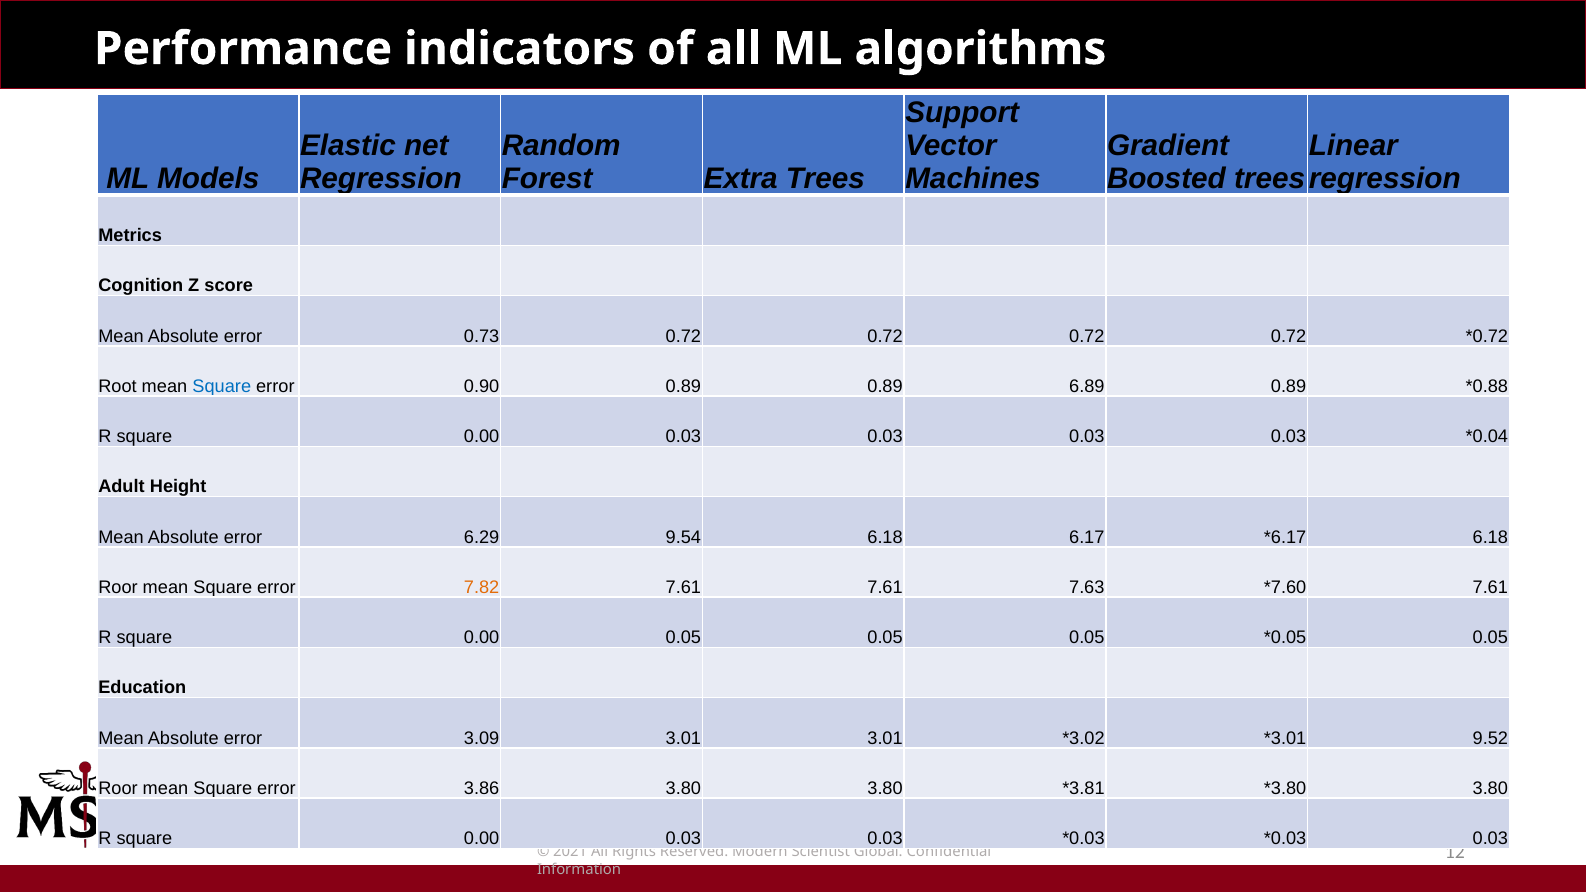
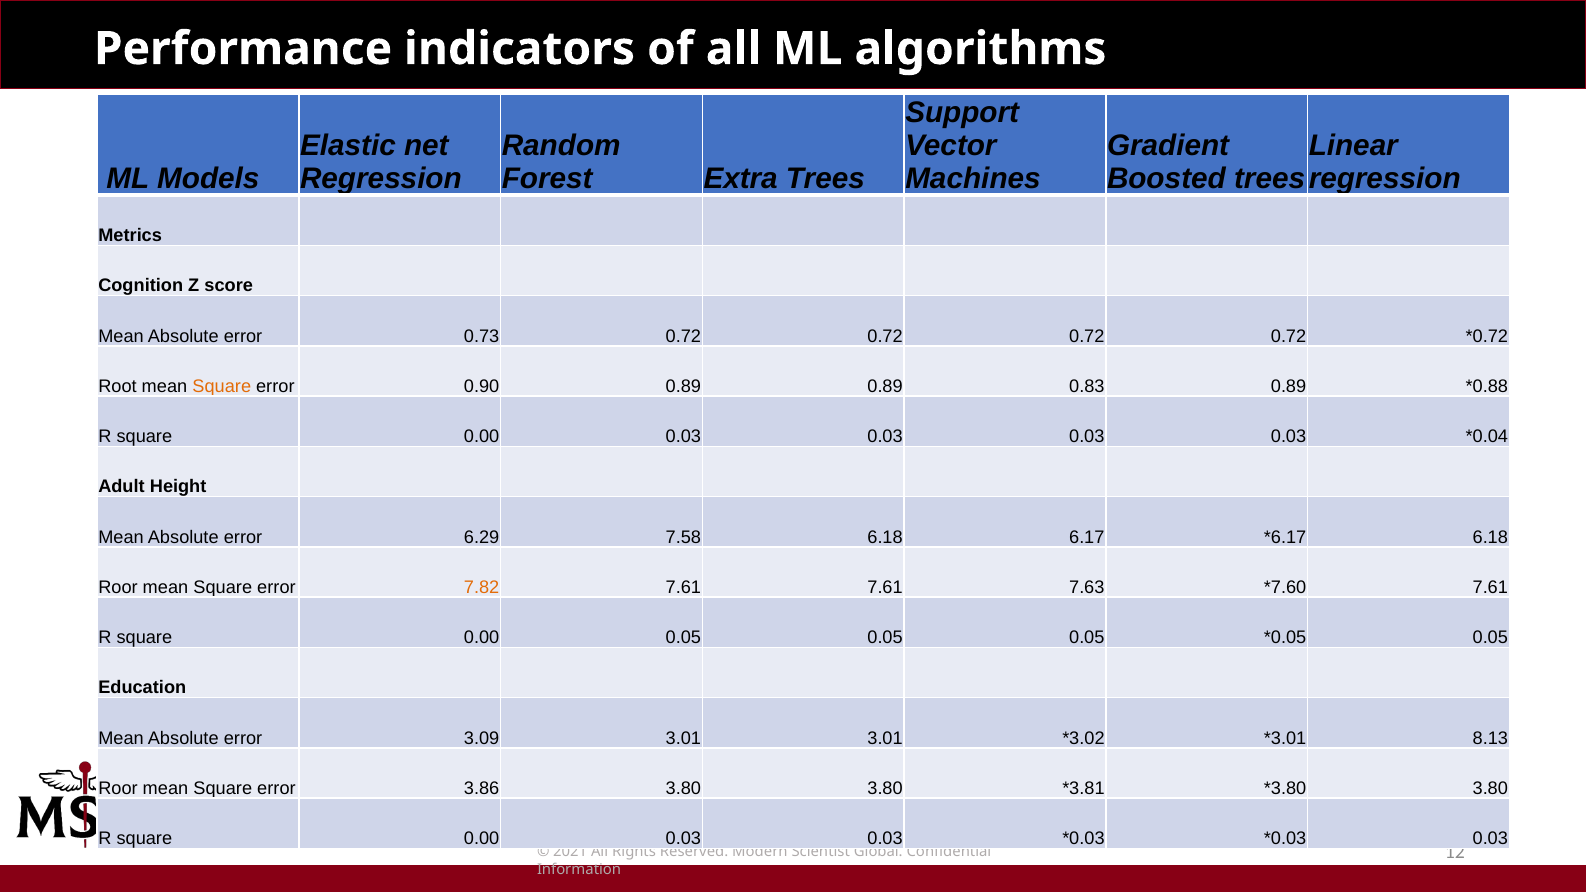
Square colour: blue -> orange (222, 386)
6.89: 6.89 -> 0.83 (1087, 386)
9.54: 9.54 -> 7.58 (683, 537)
9.52: 9.52 -> 8.13 (1490, 738)
